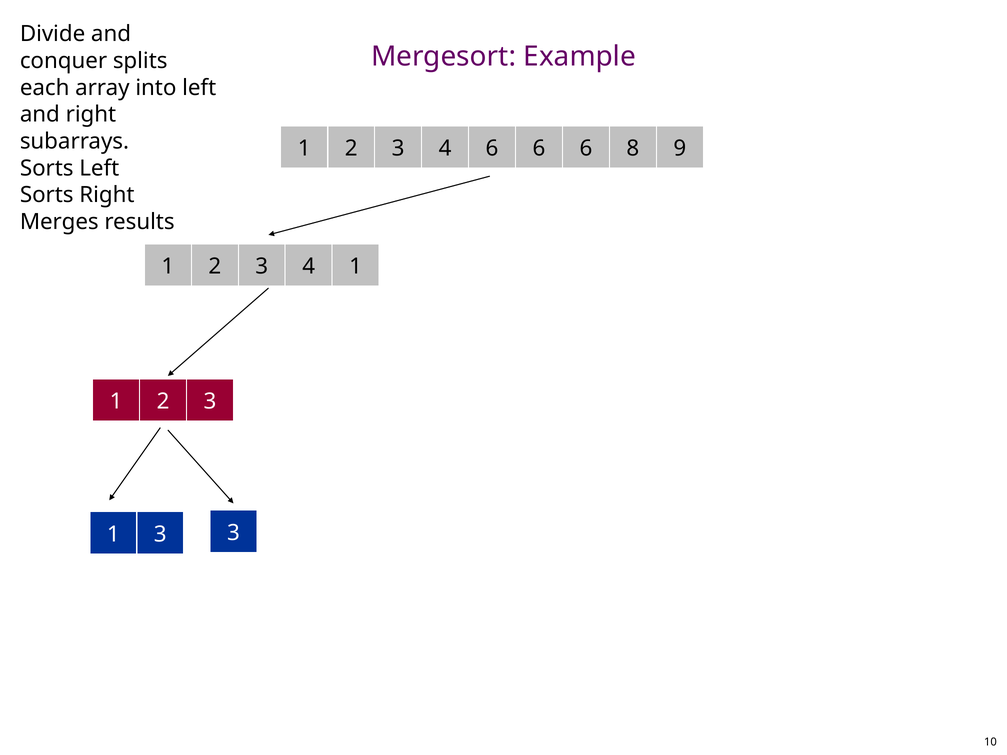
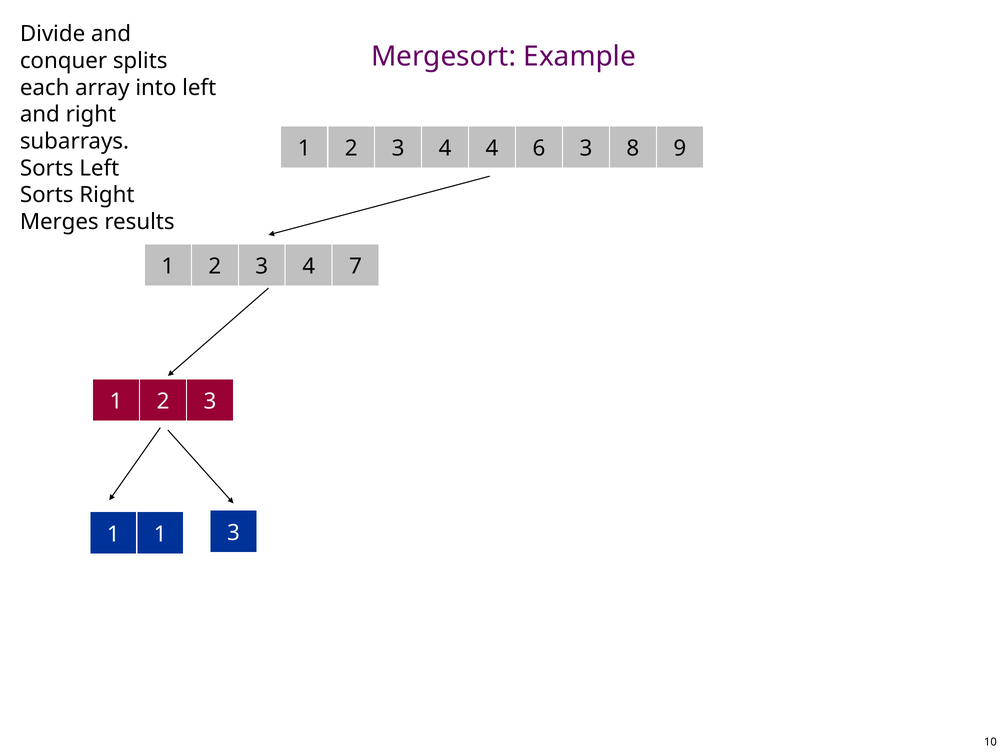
4 6: 6 -> 4 (492, 149)
6 6: 6 -> 3 (586, 149)
4 1: 1 -> 7 (356, 267)
1 3: 3 -> 1 (160, 534)
